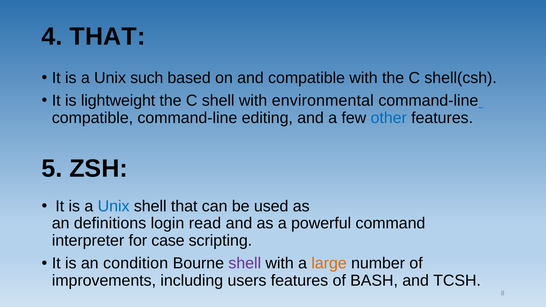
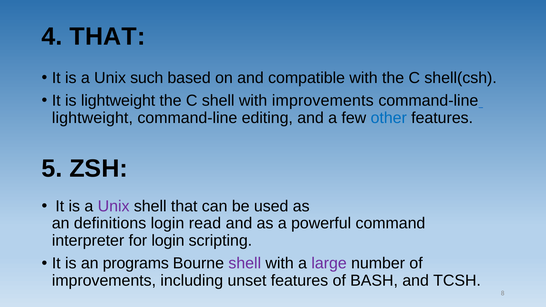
with environmental: environmental -> improvements (323, 101)
compatible: compatible -> lightweight (92, 118)
Unix colour: blue -> purple (114, 206)
for case: case -> login (168, 241)
condition: condition -> programs (136, 263)
large colour: orange -> purple (329, 263)
users: users -> unset (247, 281)
